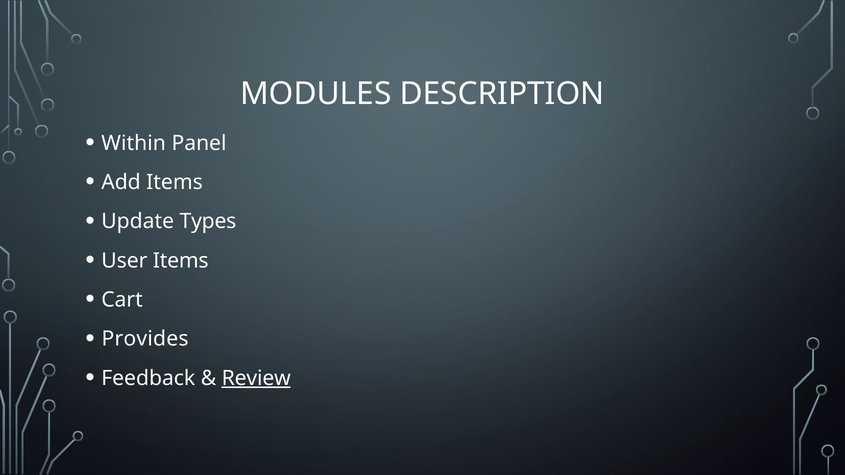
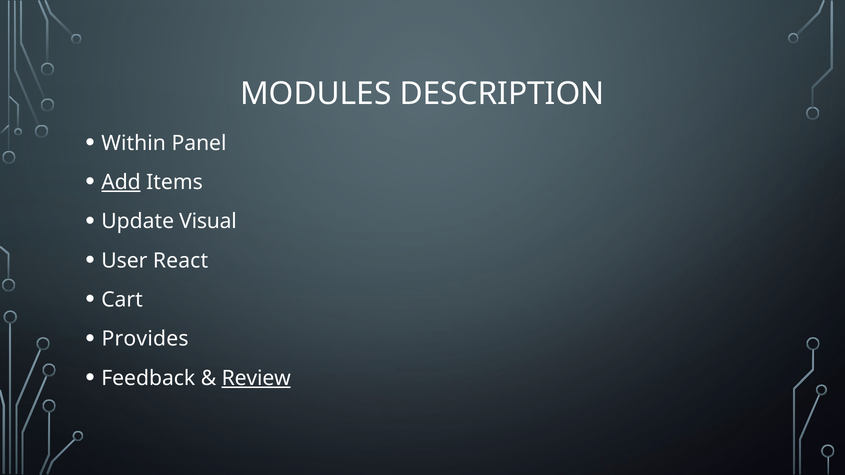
Add underline: none -> present (121, 182)
Types: Types -> Visual (208, 222)
User Items: Items -> React (181, 261)
